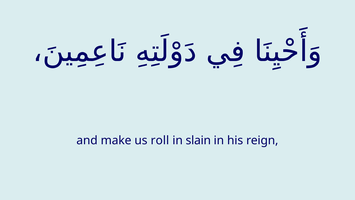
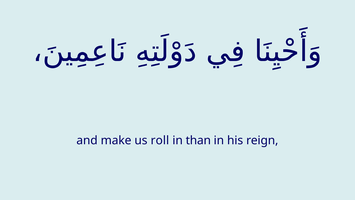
slain: slain -> than (198, 140)
